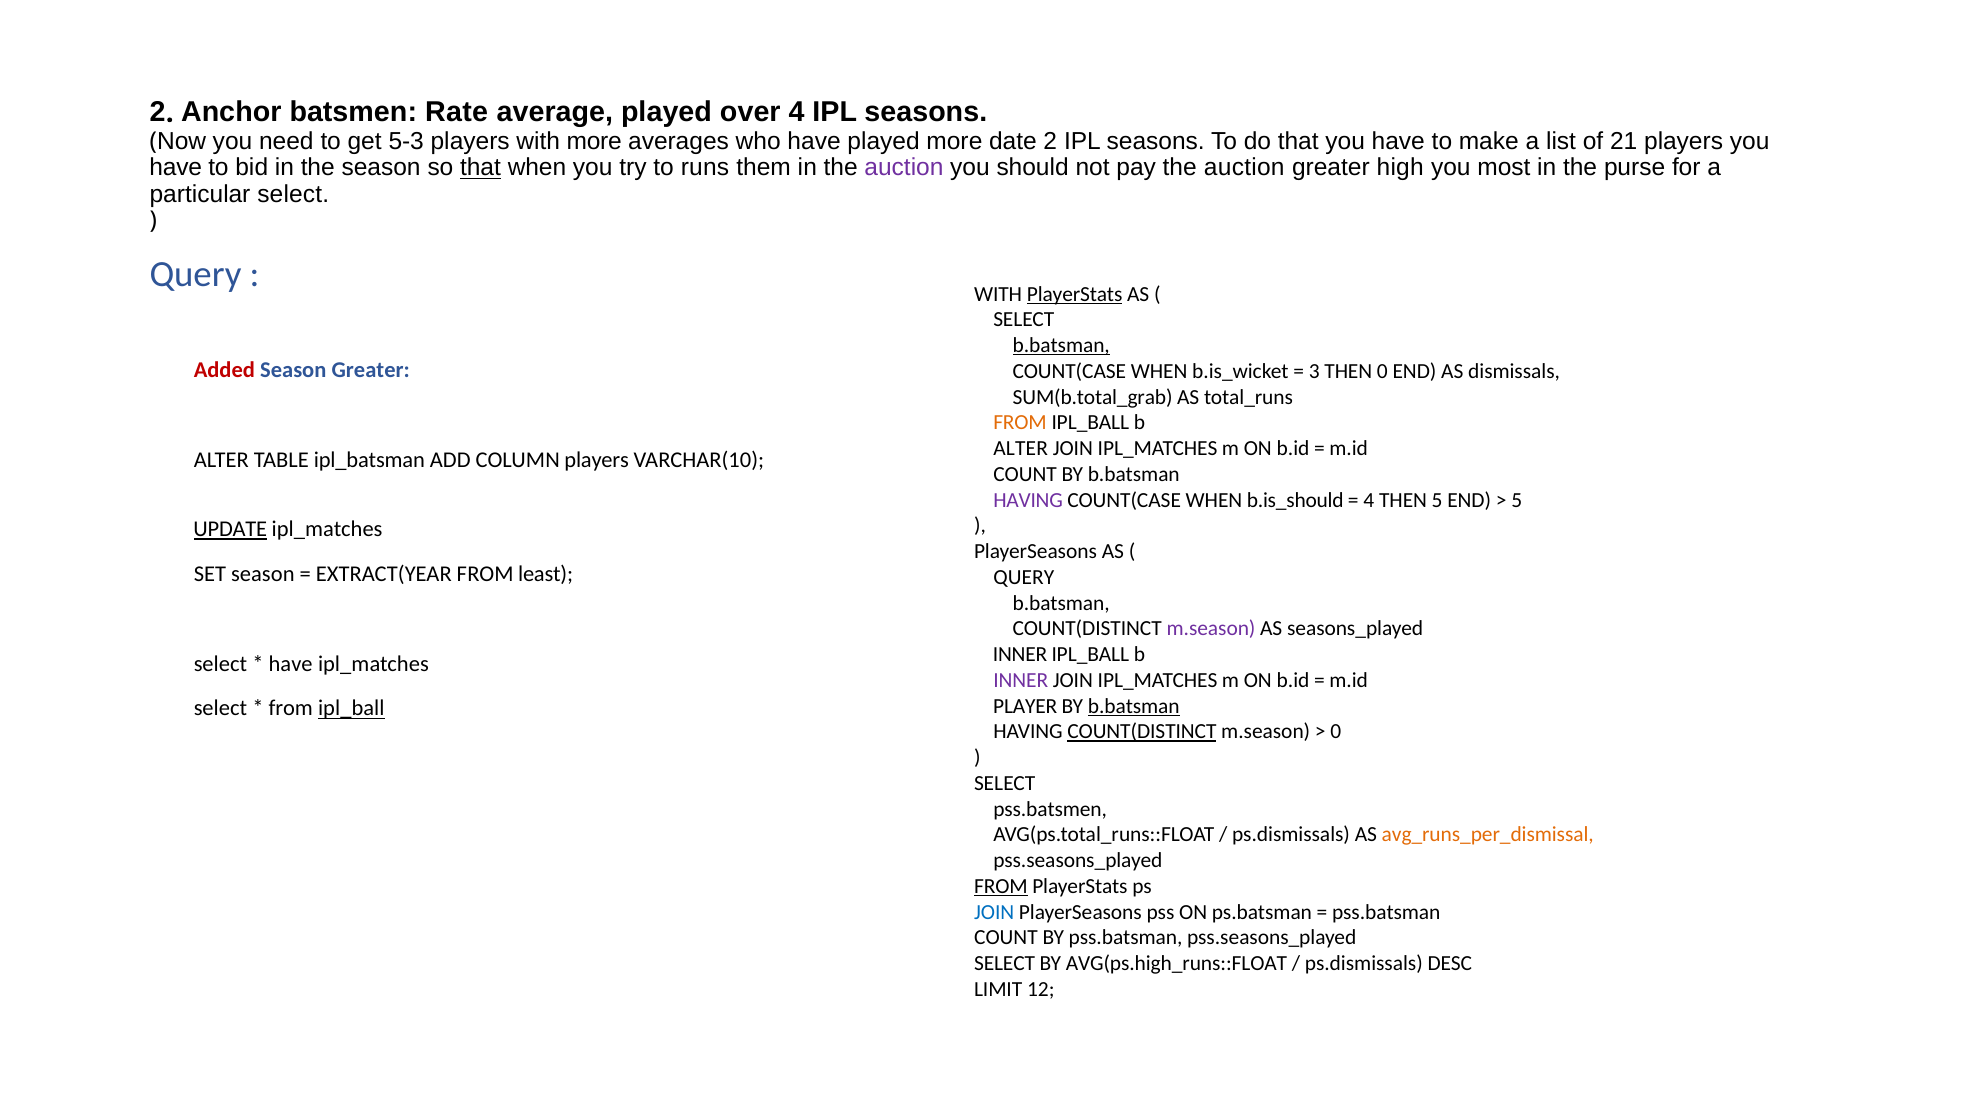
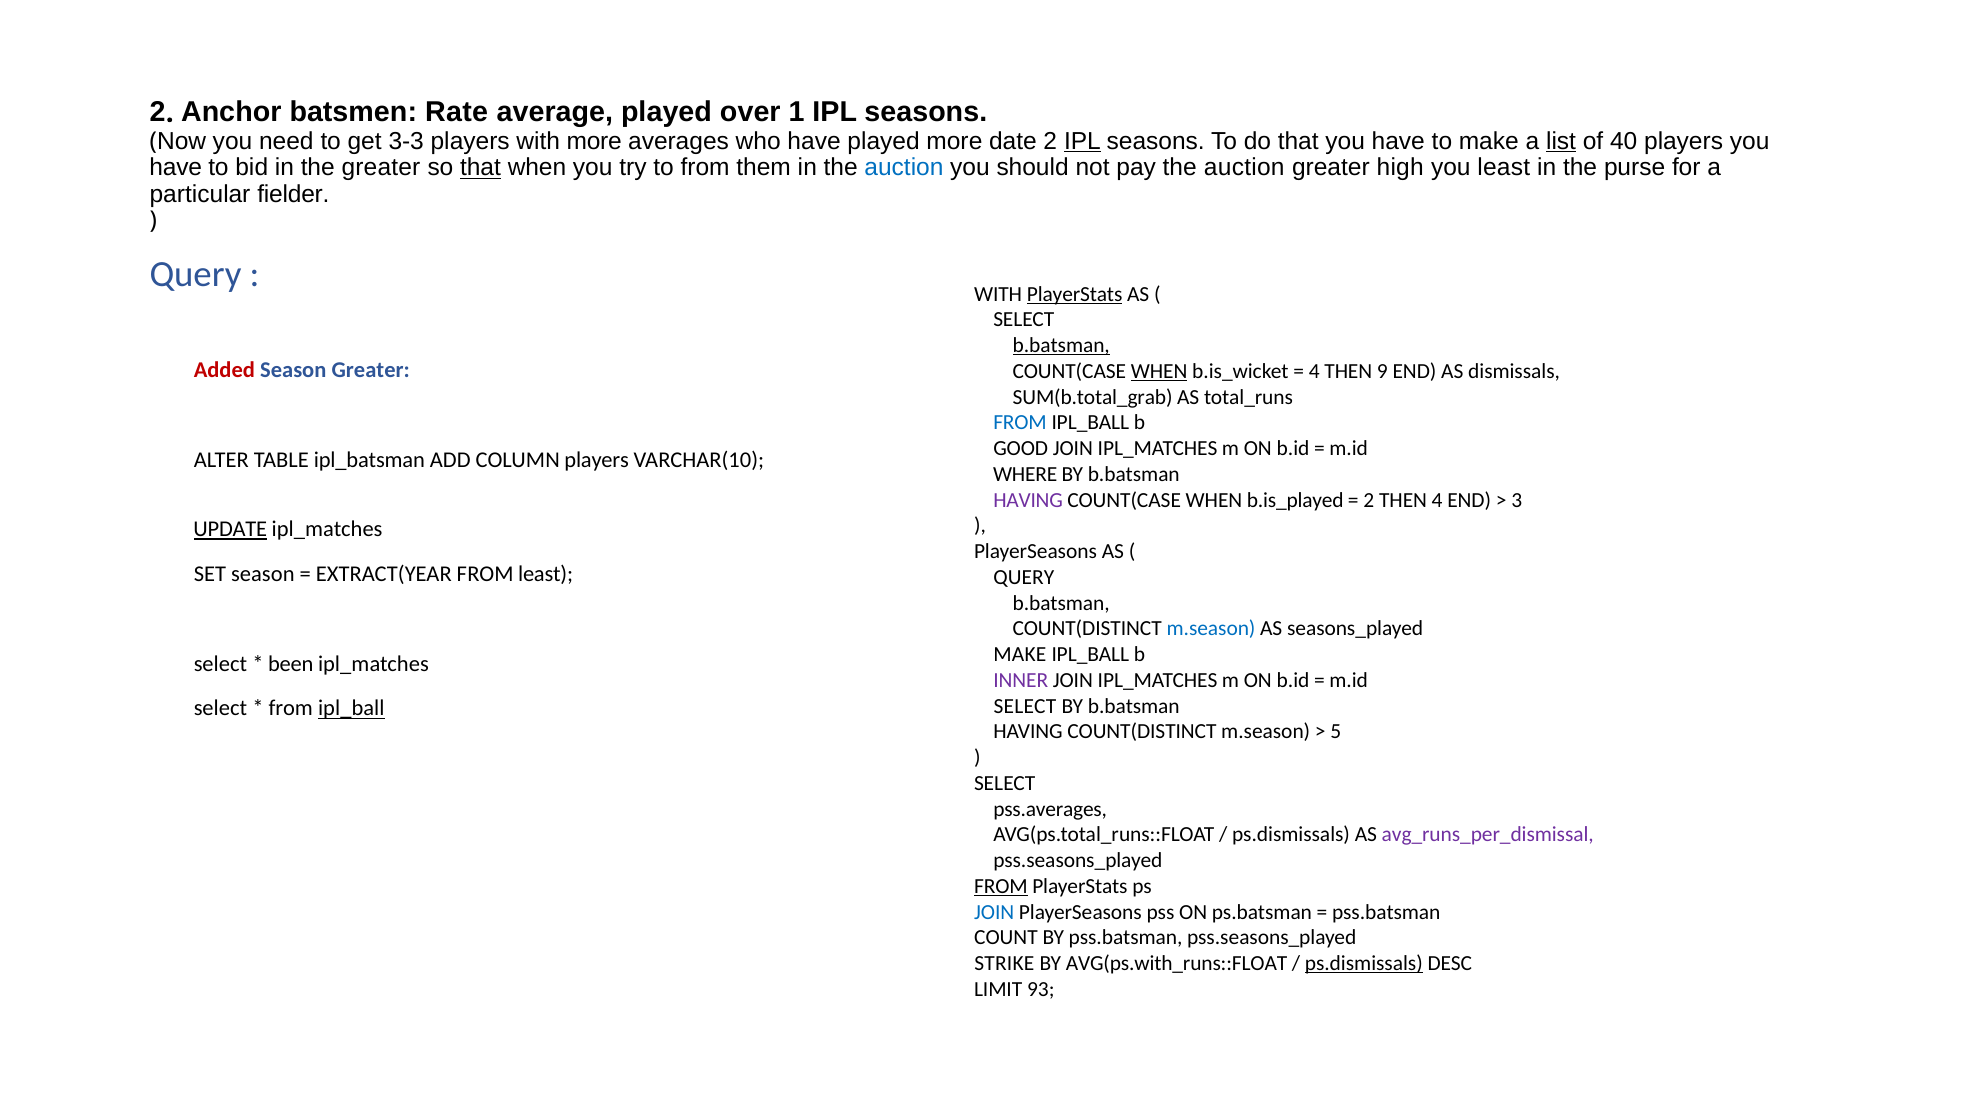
over 4: 4 -> 1 (797, 112)
5-3: 5-3 -> 3-3 (406, 141)
IPL underline: none -> present (1082, 141)
list underline: none -> present (1561, 141)
21: 21 -> 40 (1624, 141)
the season: season -> greater (381, 168)
to runs: runs -> from (705, 168)
auction colour: purple -> blue (904, 168)
you most: most -> least (1504, 168)
particular select: select -> fielder (293, 194)
WHEN underline: none -> present (1159, 371)
3: 3 -> 4 (1314, 371)
THEN 0: 0 -> 9 (1382, 371)
FROM colour: orange -> blue (1020, 423)
ALTER: ALTER -> GOOD (1021, 448)
COUNT: COUNT -> WHERE (1025, 474)
b.is_should: b.is_should -> b.is_played (1295, 500)
4: 4 -> 2 (1369, 500)
THEN 5: 5 -> 4 (1437, 500)
5: 5 -> 3 (1517, 500)
m.season colour: purple -> blue (1211, 629)
INNER: INNER -> MAKE (1020, 654)
have: have -> been (291, 664)
PLAYER: PLAYER -> SELECT (1025, 706)
b.batsman underline: present -> none (1134, 706)
COUNT(DISTINCT underline: present -> none (1142, 732)
0: 0 -> 5 (1336, 732)
pss.batsmen: pss.batsmen -> pss.averages (1050, 809)
avg_runs_per_dismissal colour: orange -> purple (1488, 835)
SELECT: SELECT -> STRIKE (1004, 963)
AVG(ps.high_runs::FLOAT: AVG(ps.high_runs::FLOAT -> AVG(ps.with_runs::FLOAT (1176, 963)
ps.dismissals underline: none -> present (1364, 963)
12: 12 -> 93 (1041, 989)
